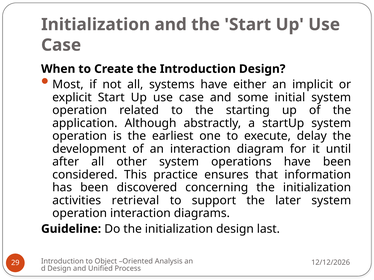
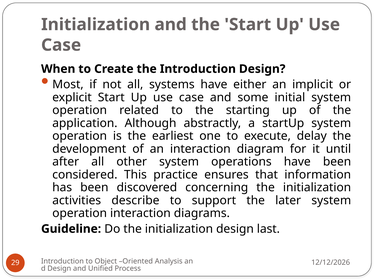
retrieval: retrieval -> describe (135, 201)
